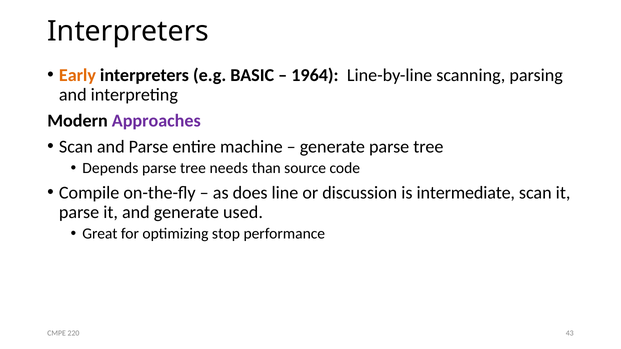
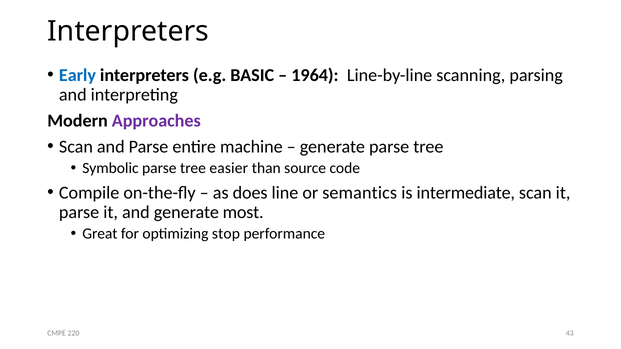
Early colour: orange -> blue (77, 75)
Depends: Depends -> Symbolic (110, 168)
needs: needs -> easier (229, 168)
discussion: discussion -> semantics (360, 193)
used: used -> most (243, 212)
